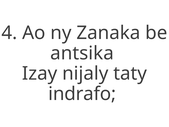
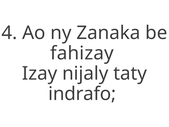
antsika: antsika -> fahizay (82, 53)
